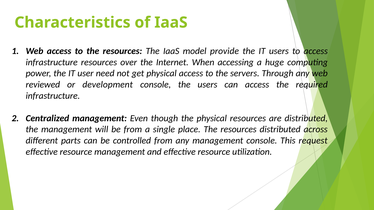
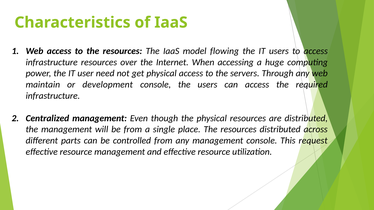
provide: provide -> flowing (224, 51)
reviewed: reviewed -> maintain (43, 85)
